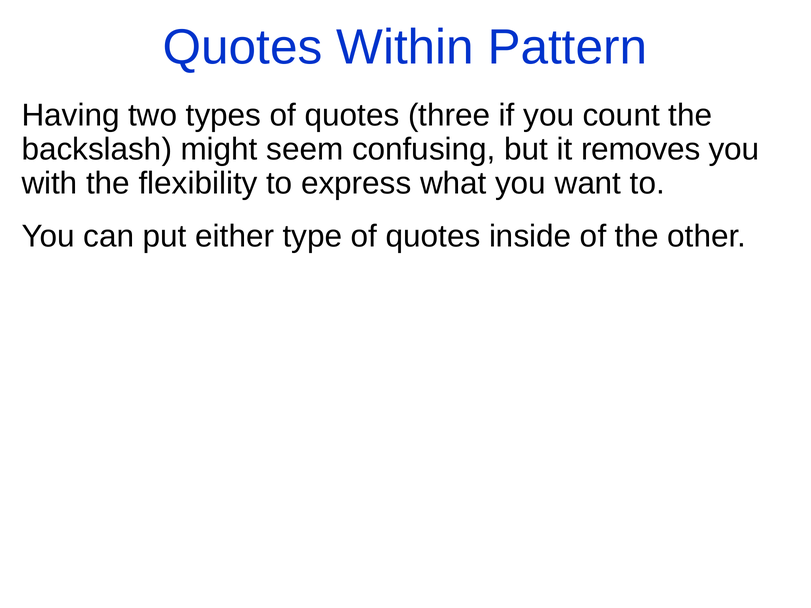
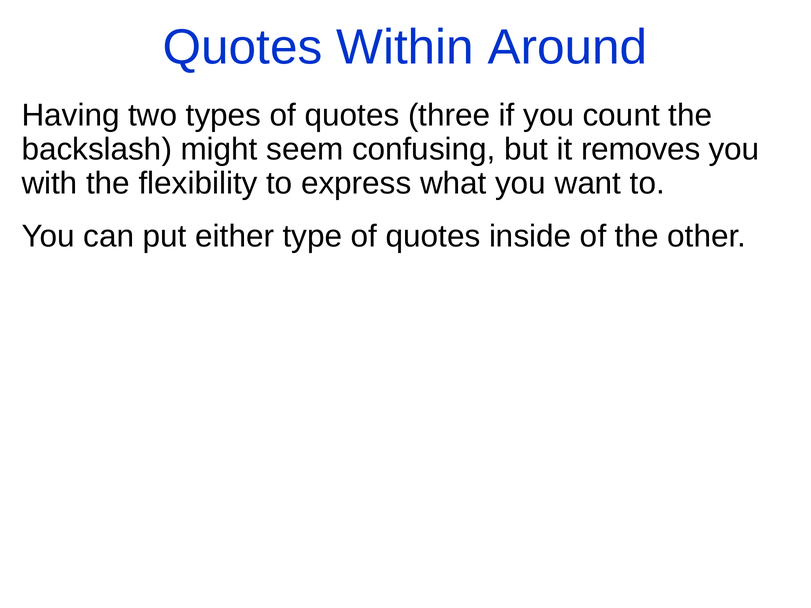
Pattern: Pattern -> Around (567, 47)
